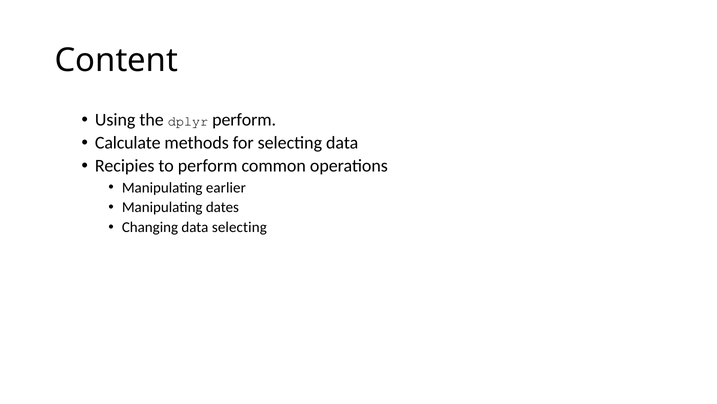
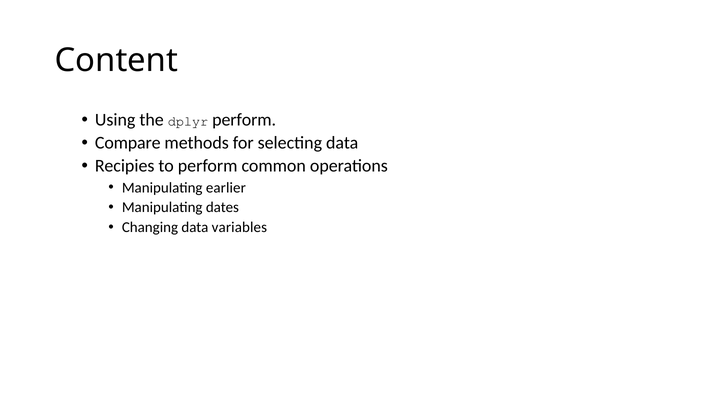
Calculate: Calculate -> Compare (128, 143)
data selecting: selecting -> variables (239, 227)
